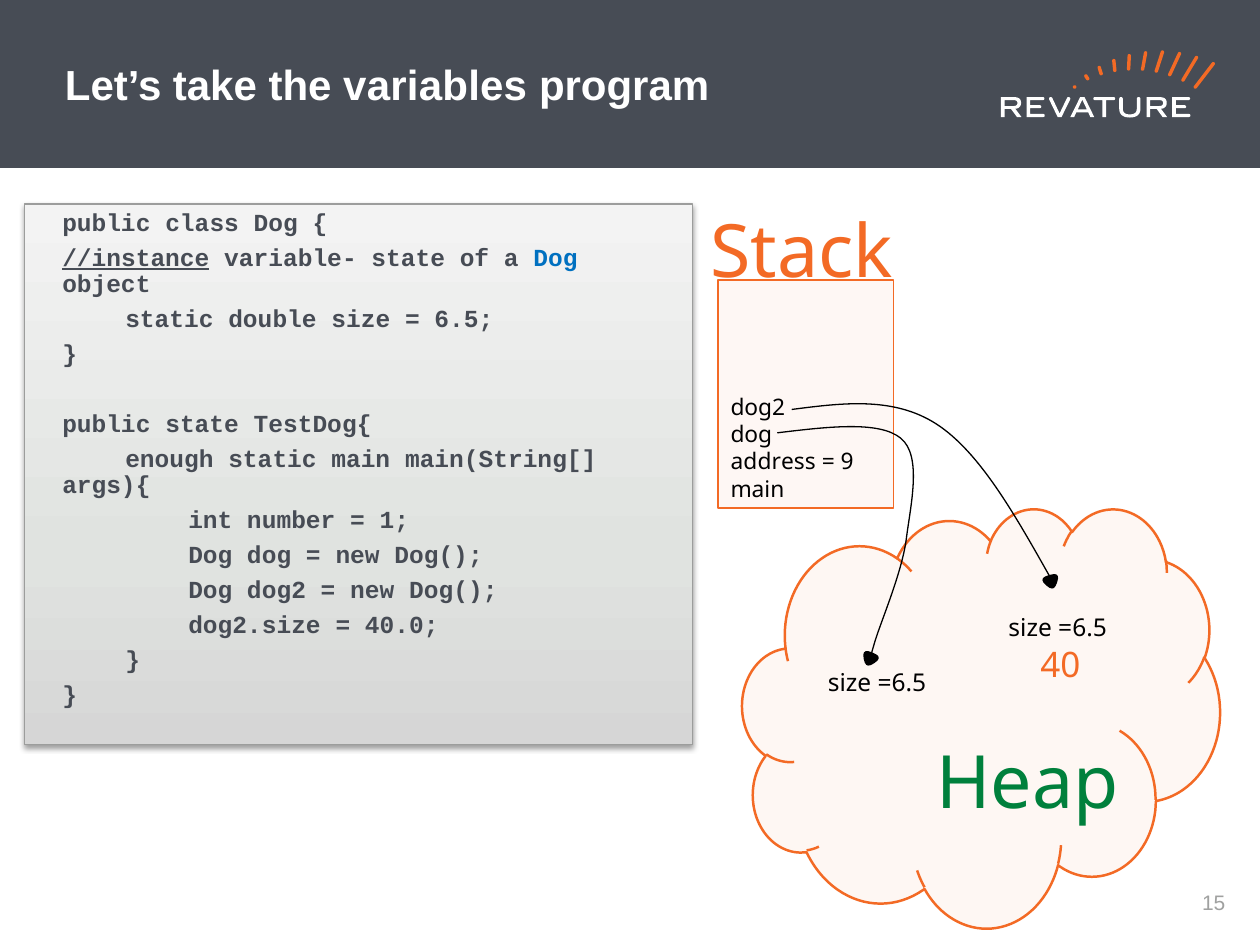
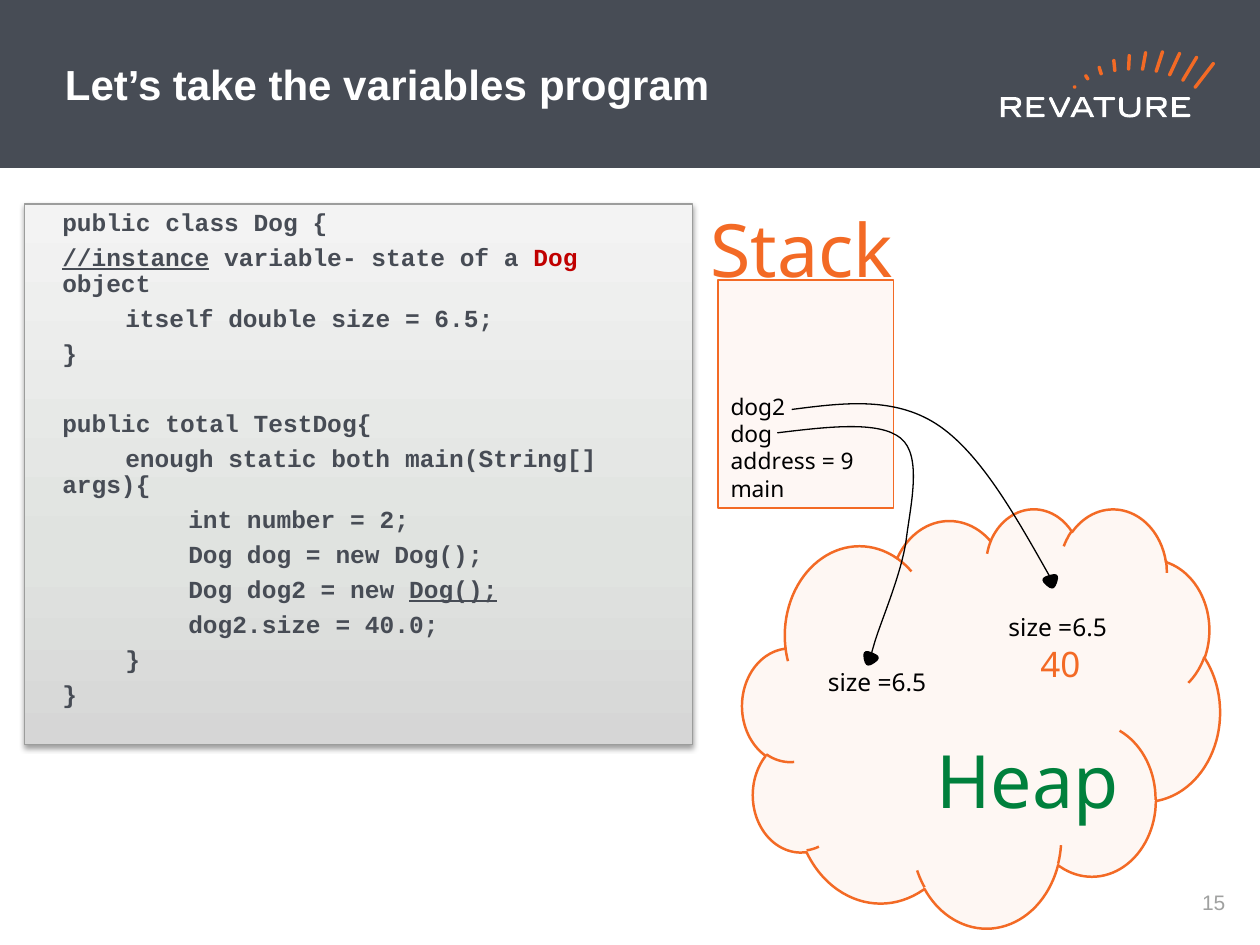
Dog colour: blue -> red (555, 258)
static: static -> itself (169, 320)
public state: state -> total (202, 424)
static main: main -> both (361, 459)
1: 1 -> 2 (394, 521)
Dog( underline: none -> present (453, 590)
